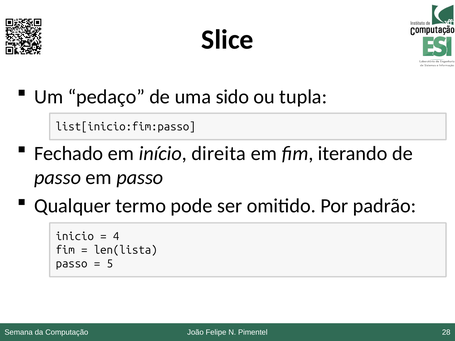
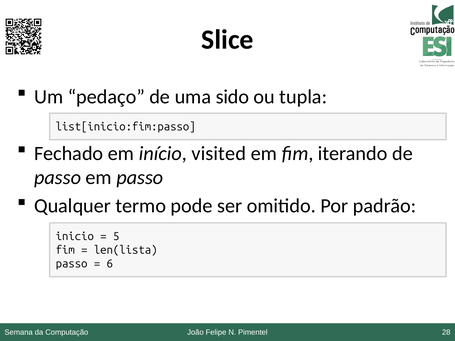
direita: direita -> visited (219, 154)
4: 4 -> 5 (116, 237)
5: 5 -> 6 (110, 264)
